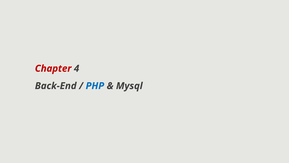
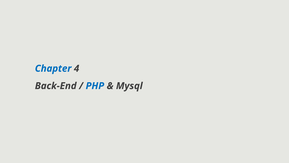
Chapter colour: red -> blue (53, 68)
